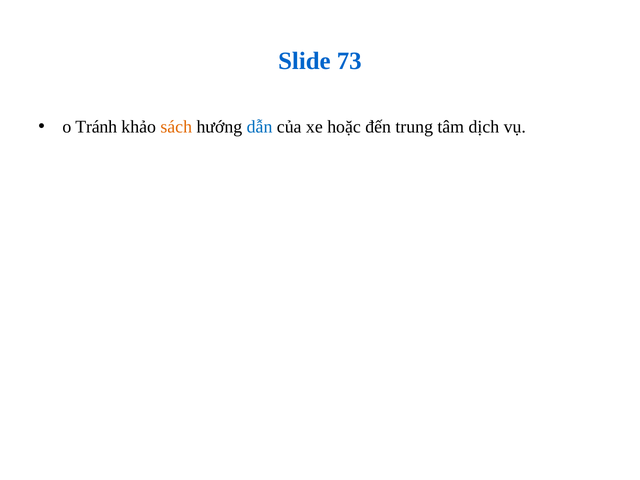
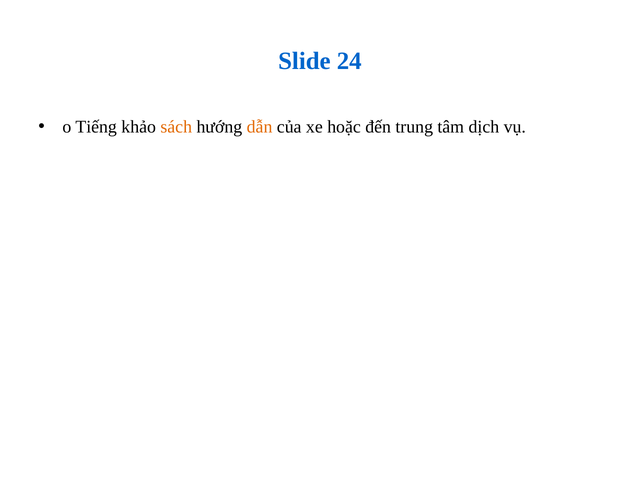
73: 73 -> 24 (349, 61)
Tránh: Tránh -> Tiếng (96, 127)
dẫn colour: blue -> orange (260, 127)
